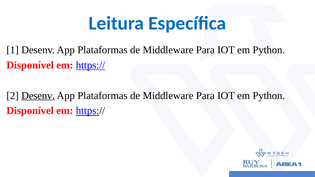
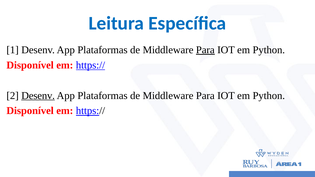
Para underline: none -> present (205, 50)
